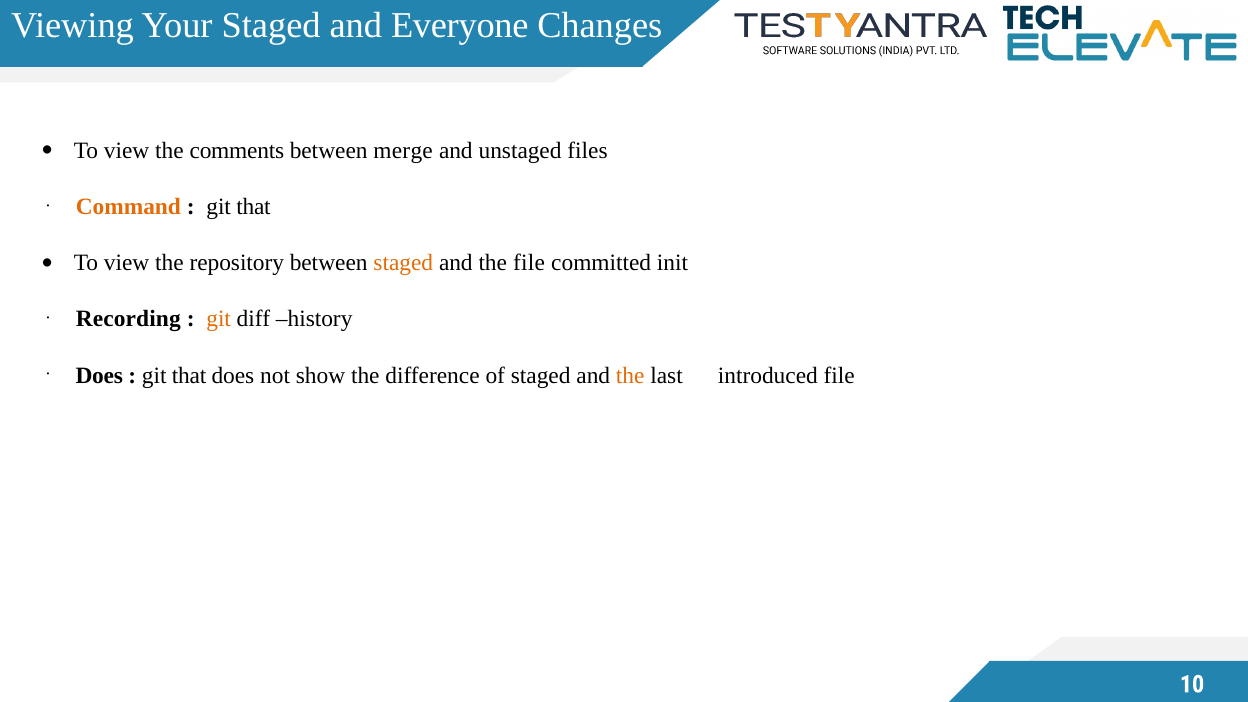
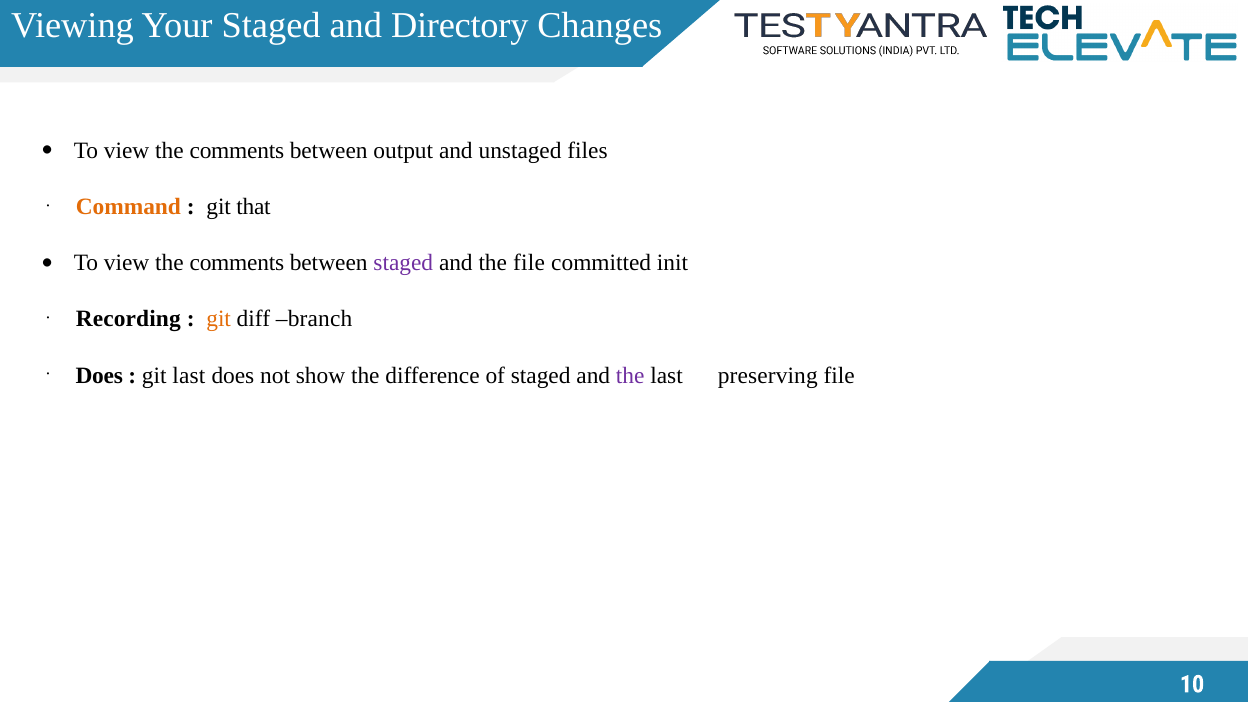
Everyone: Everyone -> Directory (460, 25)
merge: merge -> output (403, 151)
repository: repository -> comments (237, 263)
staged colour: orange -> purple (403, 263)
history: history -> branch (314, 319)
that: that -> last (189, 375)
the colour: orange -> purple (630, 375)
introduced: introduced -> preserving (768, 375)
